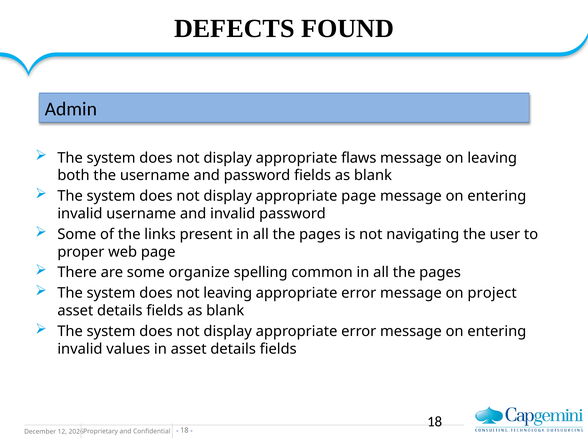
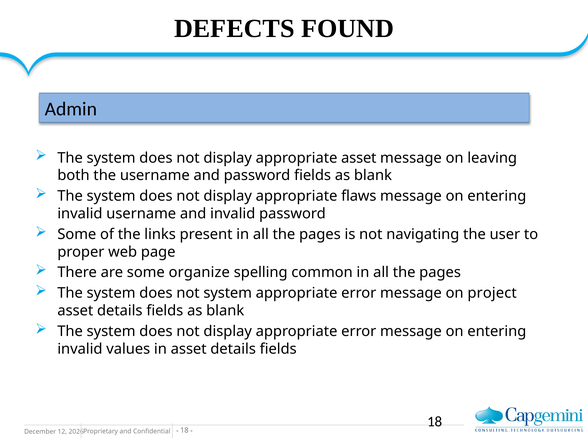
appropriate flaws: flaws -> asset (359, 158)
appropriate page: page -> flaws (359, 196)
not leaving: leaving -> system (228, 293)
